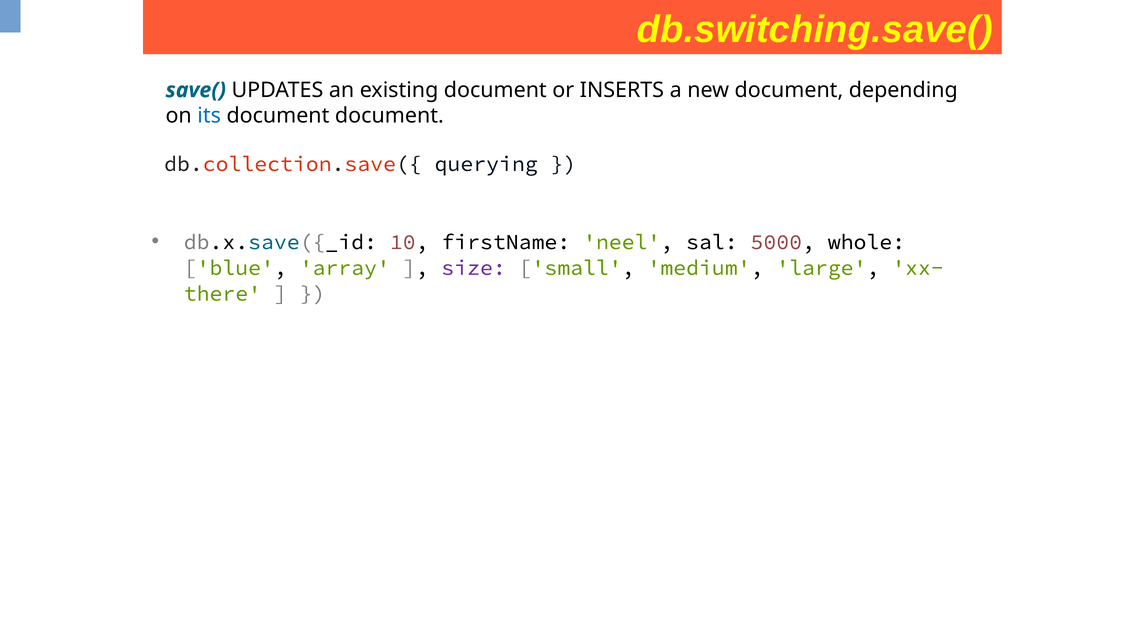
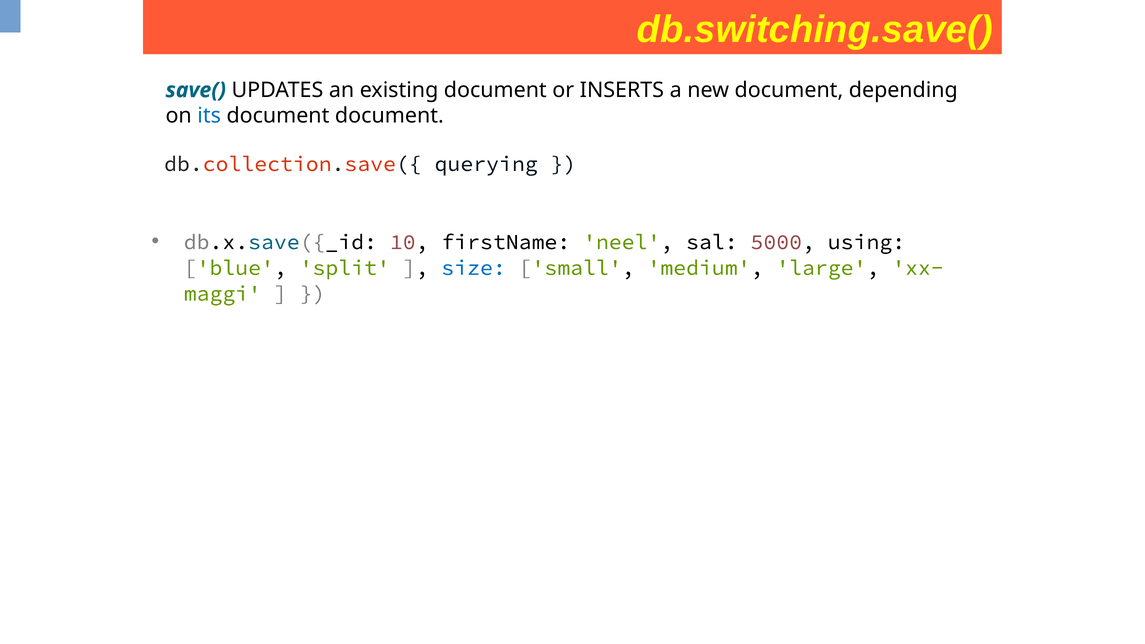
whole: whole -> using (866, 242)
array: array -> split (345, 268)
size colour: purple -> blue (474, 268)
there: there -> maggi (222, 294)
